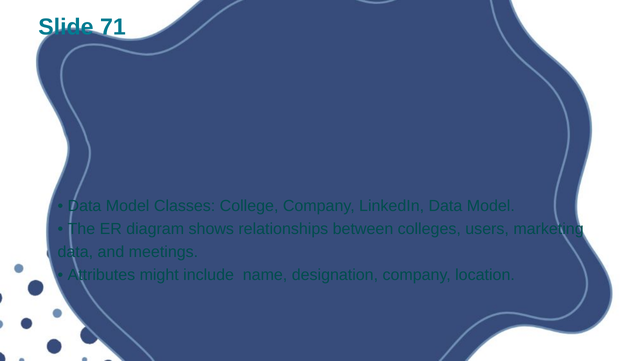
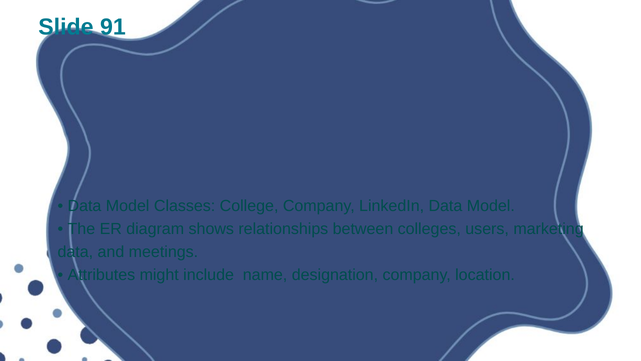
71: 71 -> 91 (113, 27)
